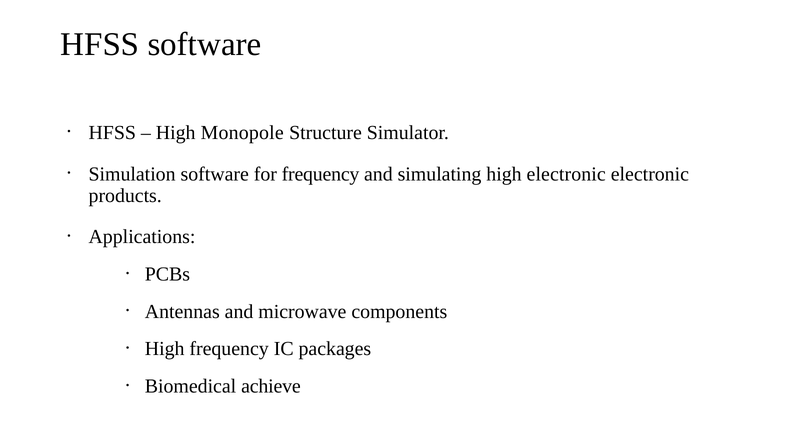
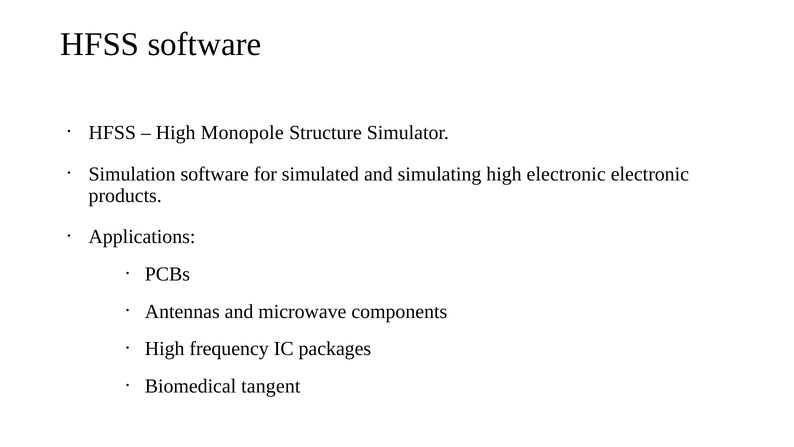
for frequency: frequency -> simulated (320, 174)
achieve: achieve -> tangent (271, 386)
